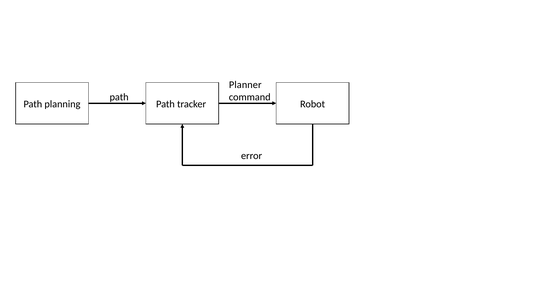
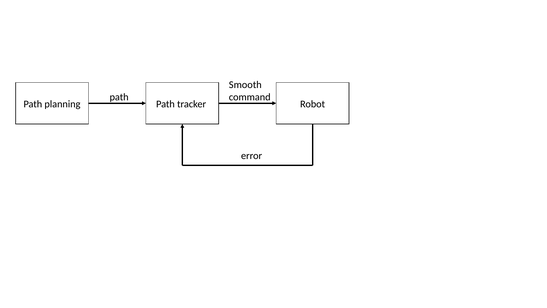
Planner: Planner -> Smooth (245, 85)
